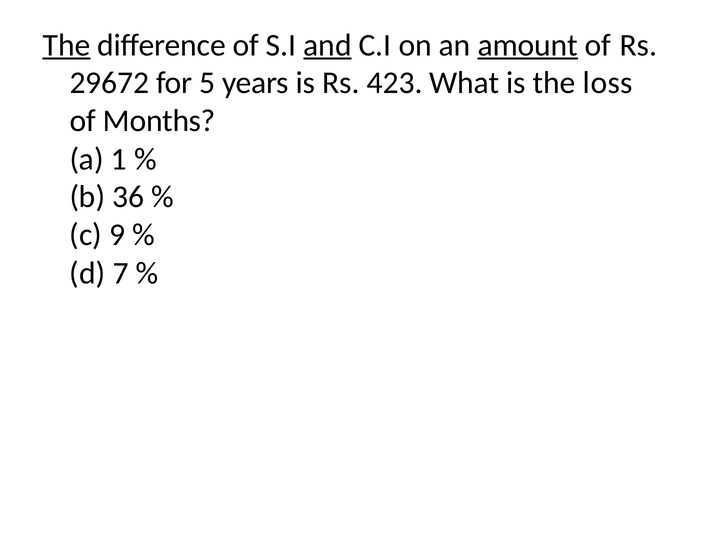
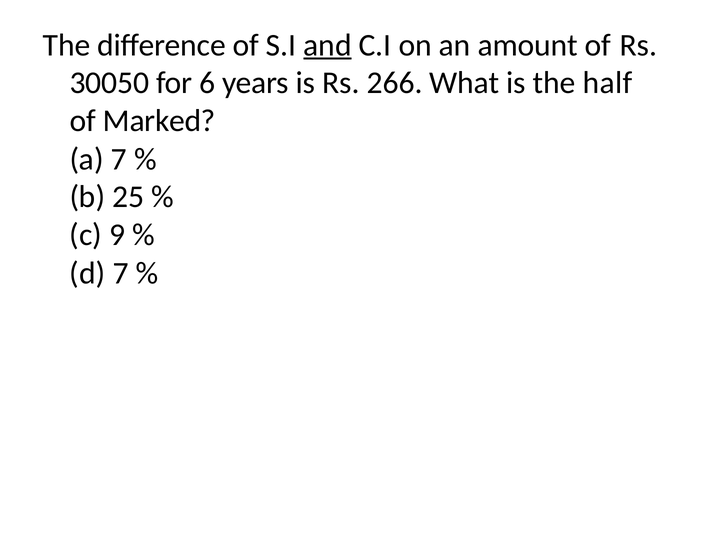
The underline: present -> none (67, 45)
amount underline: present -> none (528, 45)
29672: 29672 -> 30050 (109, 83)
5: 5 -> 6 (207, 83)
423: 423 -> 266 (395, 83)
loss: loss -> half (608, 83)
Months: Months -> Marked (159, 121)
1: 1 -> 7 (119, 159)
36: 36 -> 25 (128, 197)
